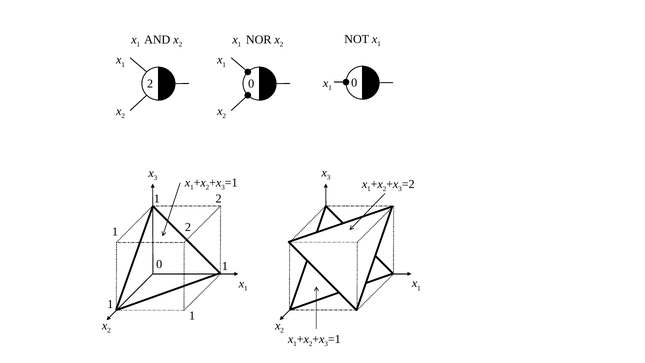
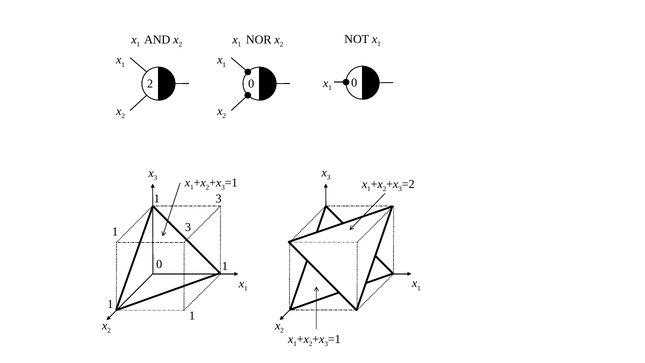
2: 2 -> 3 (219, 199)
2: 2 -> 3 (188, 227)
